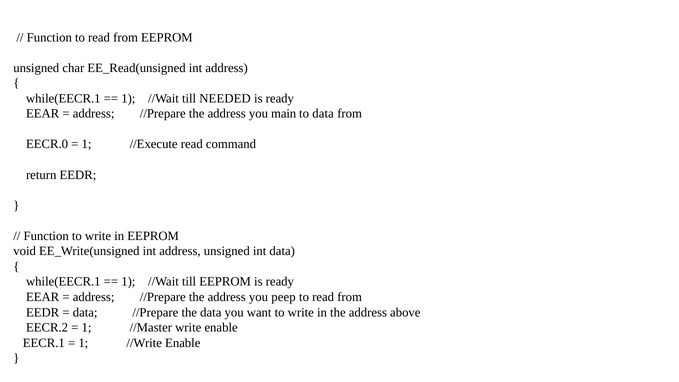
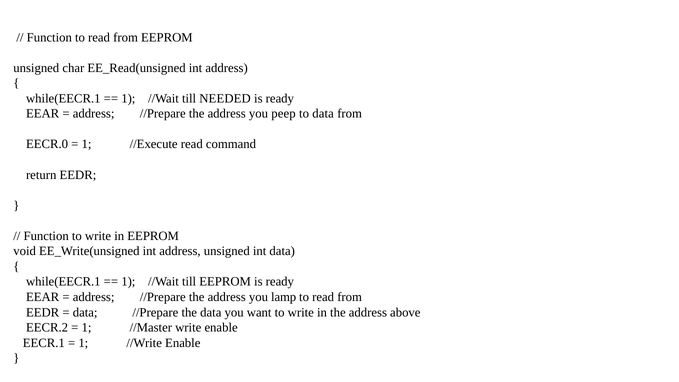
main: main -> peep (284, 114)
peep: peep -> lamp (284, 297)
